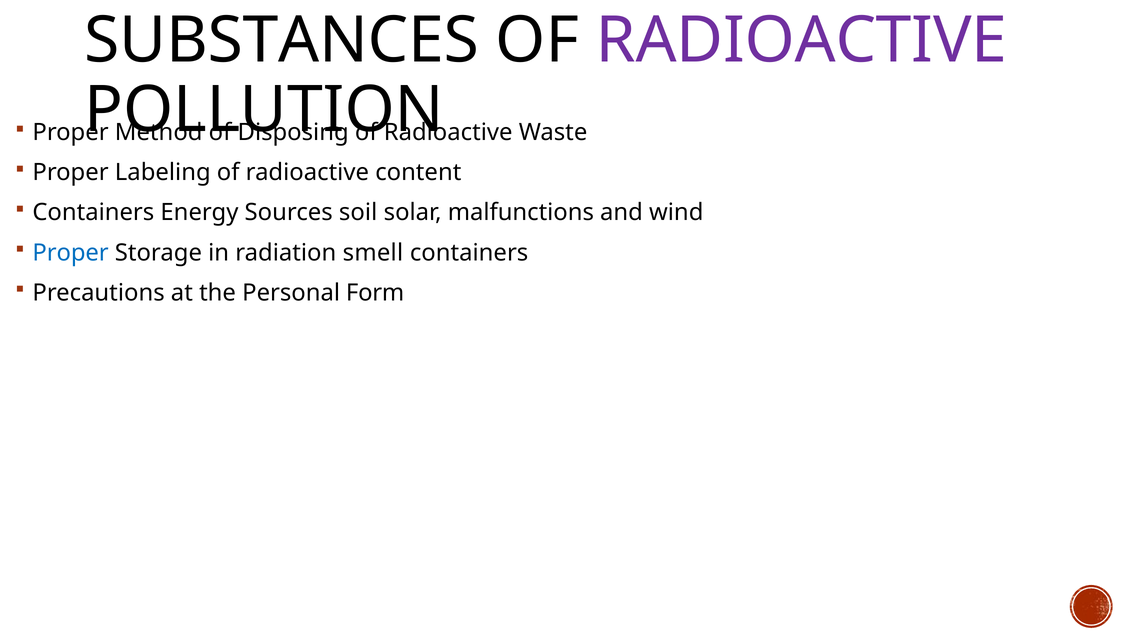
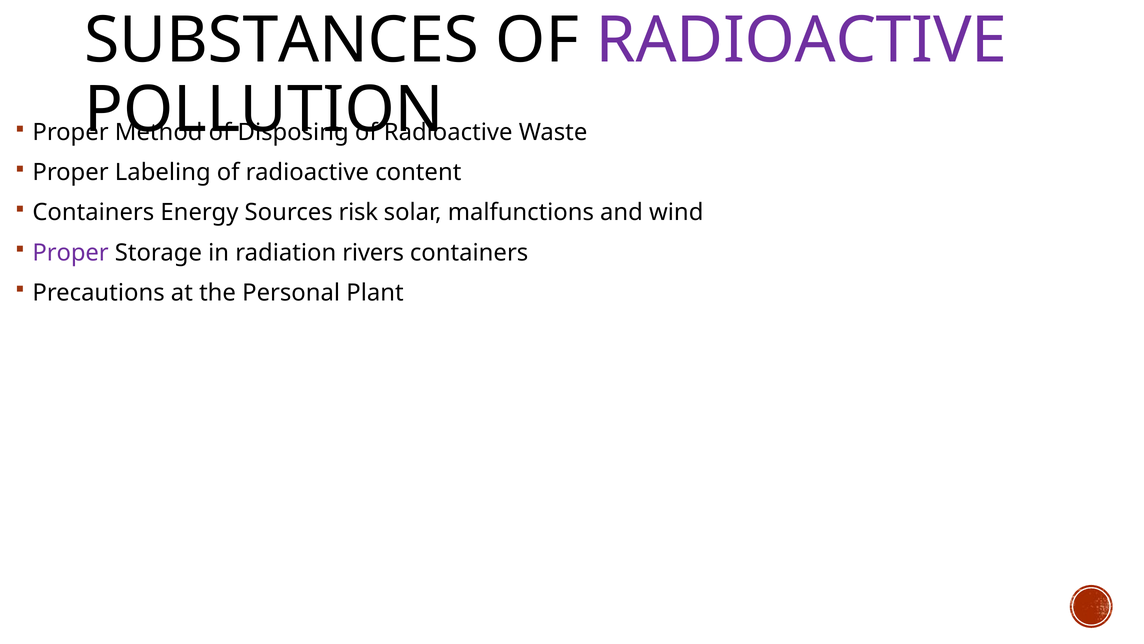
soil: soil -> risk (358, 212)
Proper colour: blue -> purple (71, 252)
smell: smell -> rivers (373, 252)
Form: Form -> Plant (375, 292)
